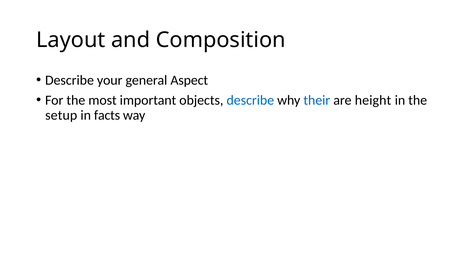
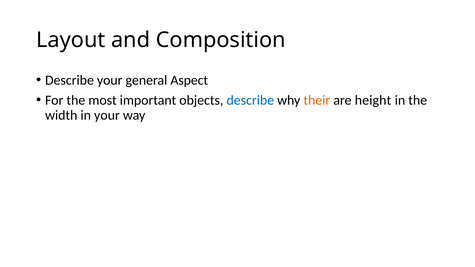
their colour: blue -> orange (317, 100)
setup: setup -> width (61, 115)
in facts: facts -> your (107, 115)
